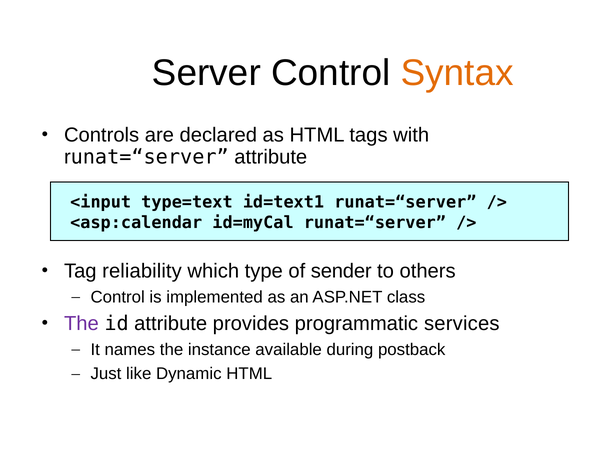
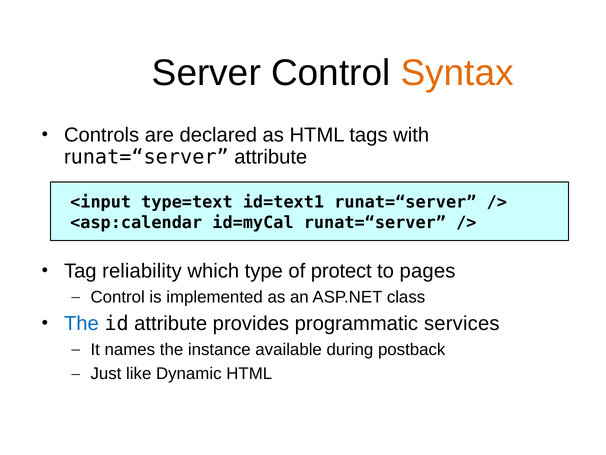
sender: sender -> protect (341, 271)
others: others -> pages (428, 271)
The colour: purple -> blue (81, 323)
